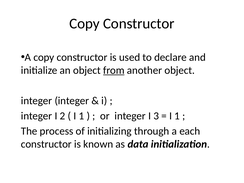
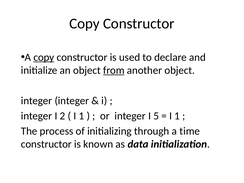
copy underline: none -> present (44, 57)
3: 3 -> 5 (156, 116)
each: each -> time (190, 131)
